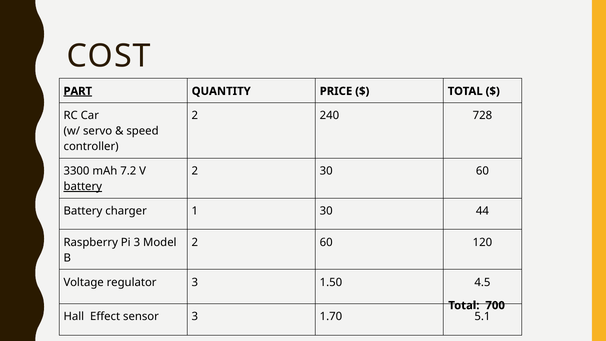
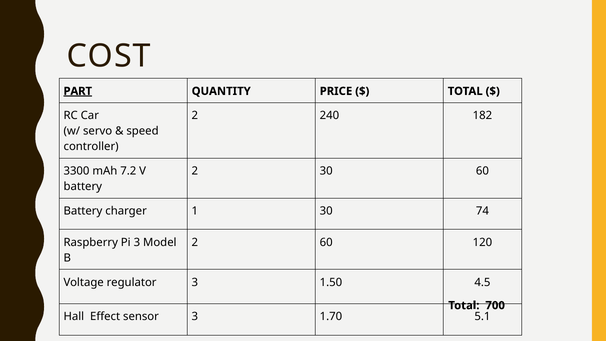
728: 728 -> 182 (482, 116)
battery underline: present -> none (83, 187)
44: 44 -> 74 (482, 211)
